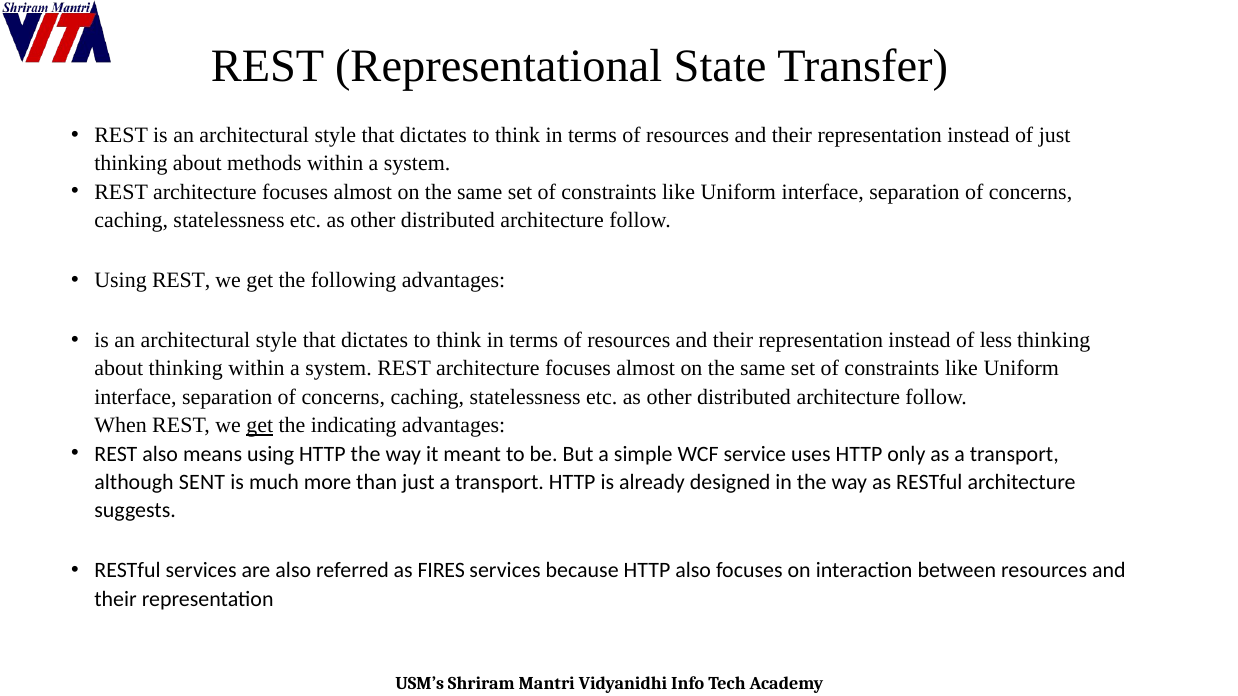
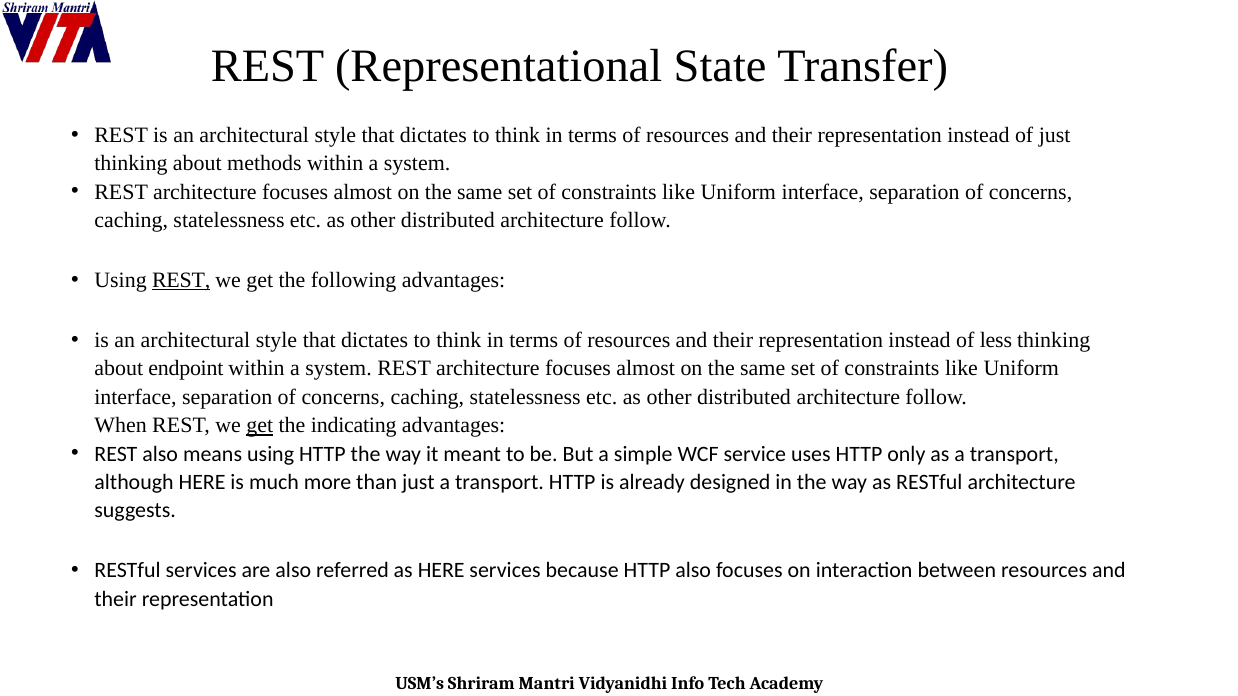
REST underline: none -> present (181, 280)
about thinking: thinking -> endpoint (186, 369)
although SENT: SENT -> HERE (202, 482)
as FIRES: FIRES -> HERE (441, 571)
